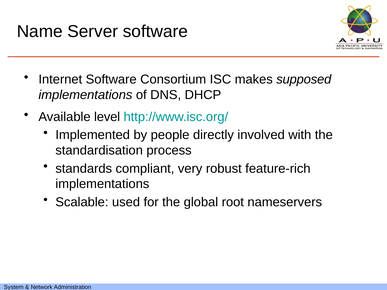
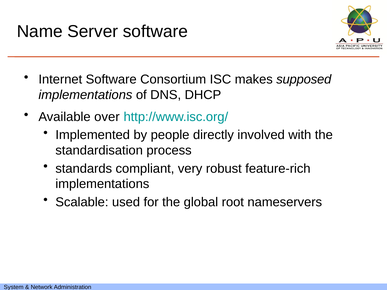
level: level -> over (107, 117)
